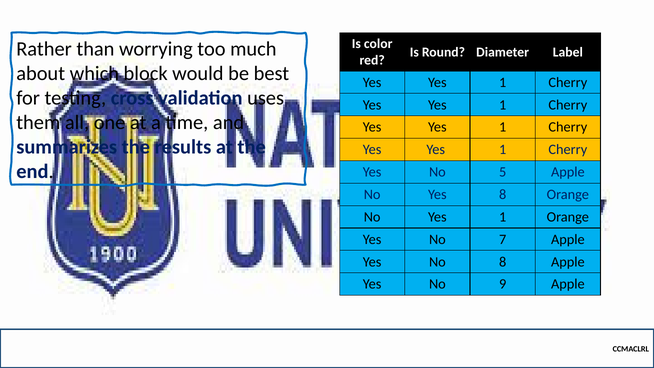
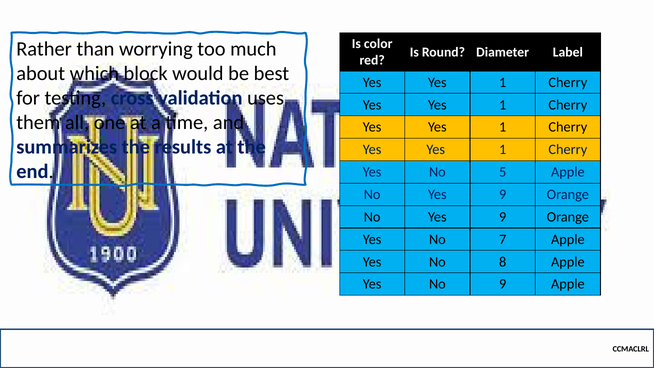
8: 8 -> 9 (503, 194)
1: 1 -> 9 (503, 217)
